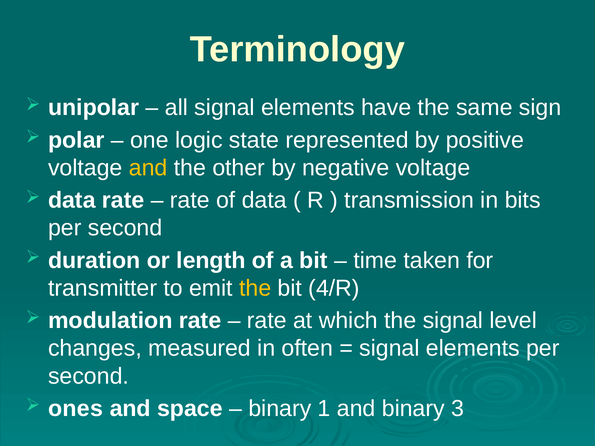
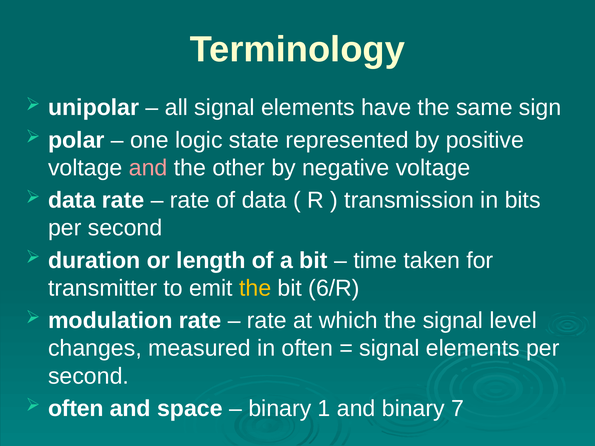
and colour: yellow -> pink (148, 168)
4/R: 4/R -> 6/R (334, 288)
ones: ones -> often (76, 409)
3: 3 -> 7 (458, 409)
